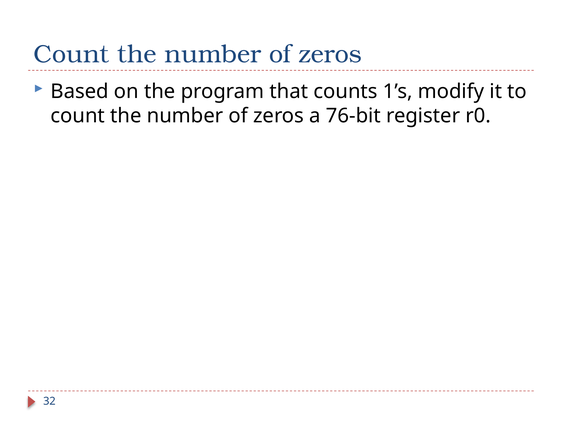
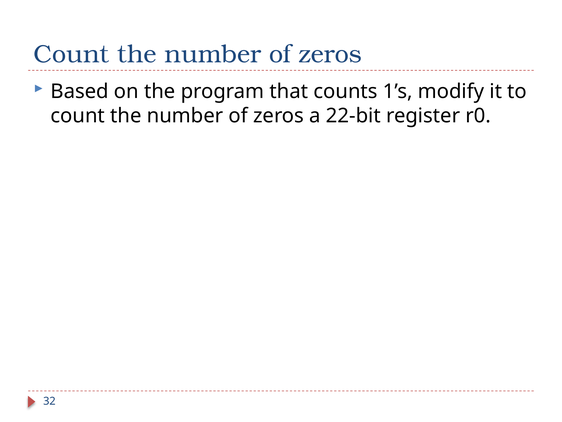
76-bit: 76-bit -> 22-bit (353, 116)
